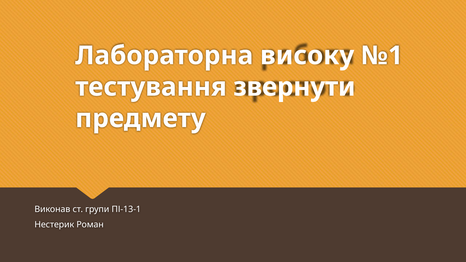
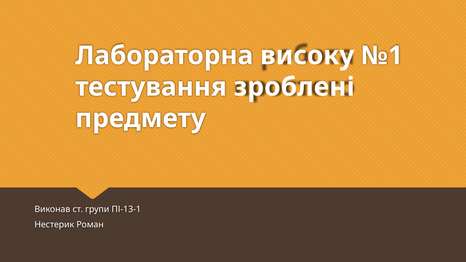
звернути: звернути -> зроблені (294, 87)
